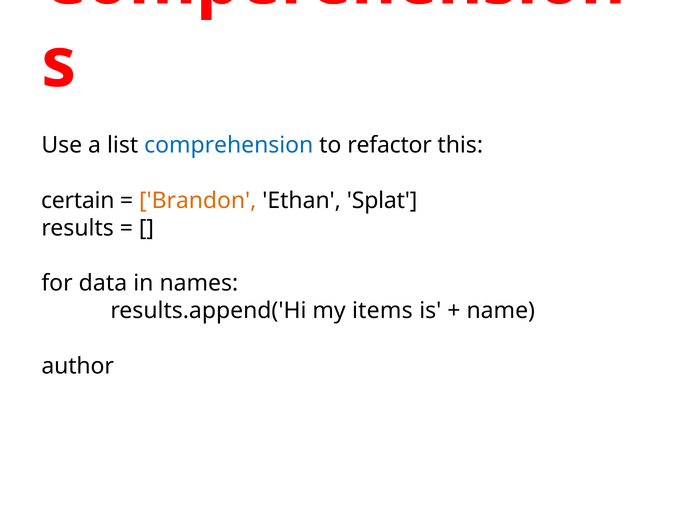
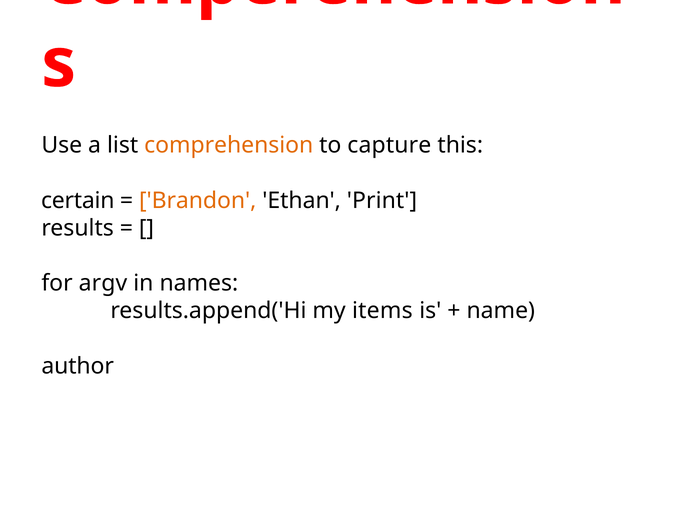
comprehension colour: blue -> orange (229, 146)
refactor: refactor -> capture (389, 146)
Splat: Splat -> Print (382, 201)
data: data -> argv (103, 284)
